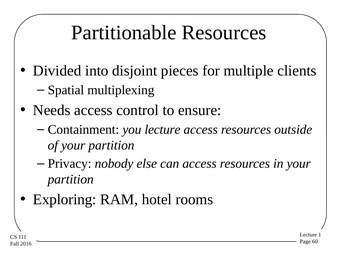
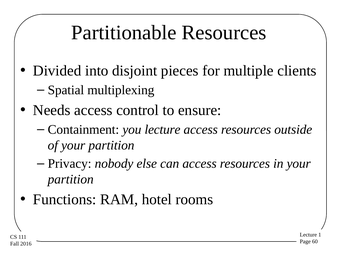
Exploring: Exploring -> Functions (65, 200)
